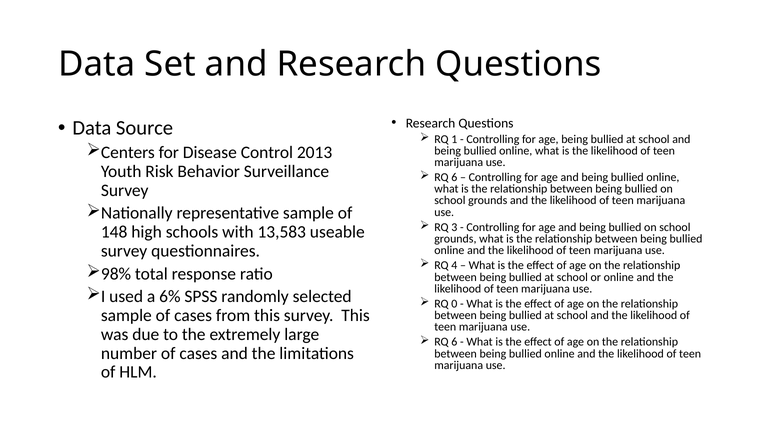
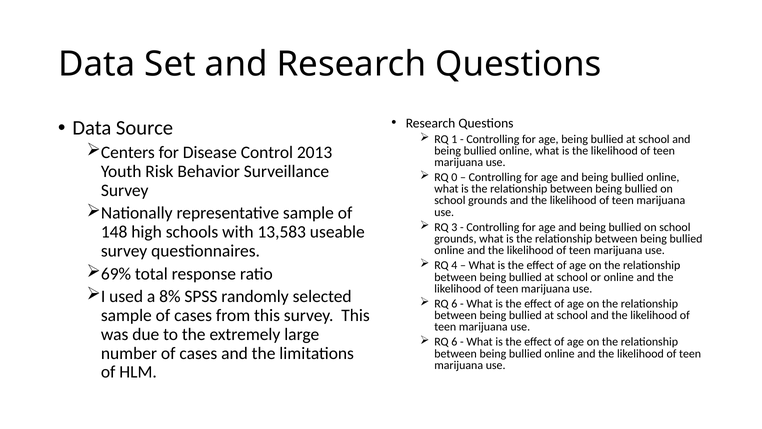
6: 6 -> 0 (454, 177)
98%: 98% -> 69% (116, 274)
6%: 6% -> 8% (170, 296)
0: 0 -> 6 (454, 304)
